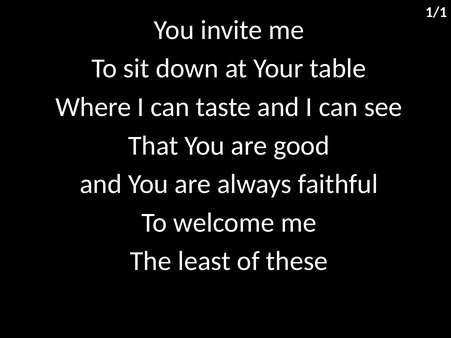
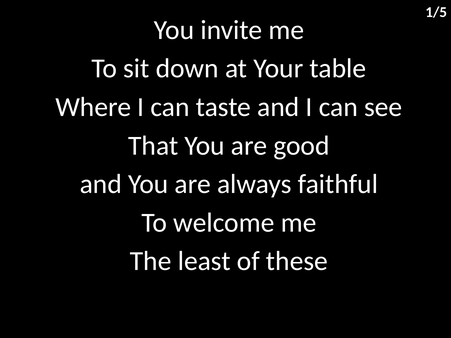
1/1: 1/1 -> 1/5 (436, 12)
